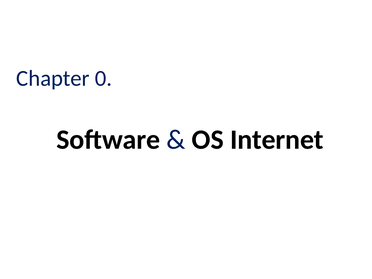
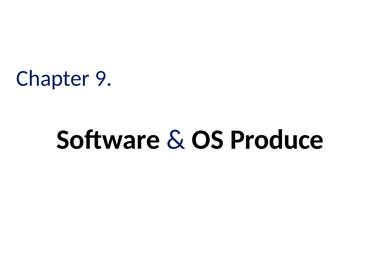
0: 0 -> 9 (103, 78)
Internet: Internet -> Produce (277, 140)
